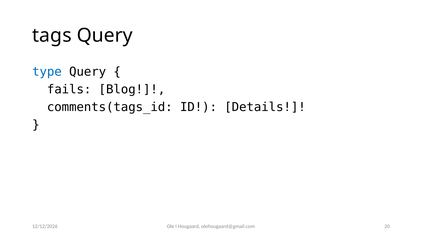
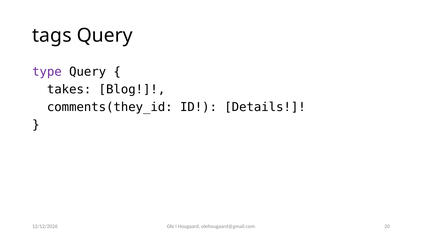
type colour: blue -> purple (47, 72)
fails: fails -> takes (69, 89)
comments(tags_id: comments(tags_id -> comments(they_id (110, 107)
